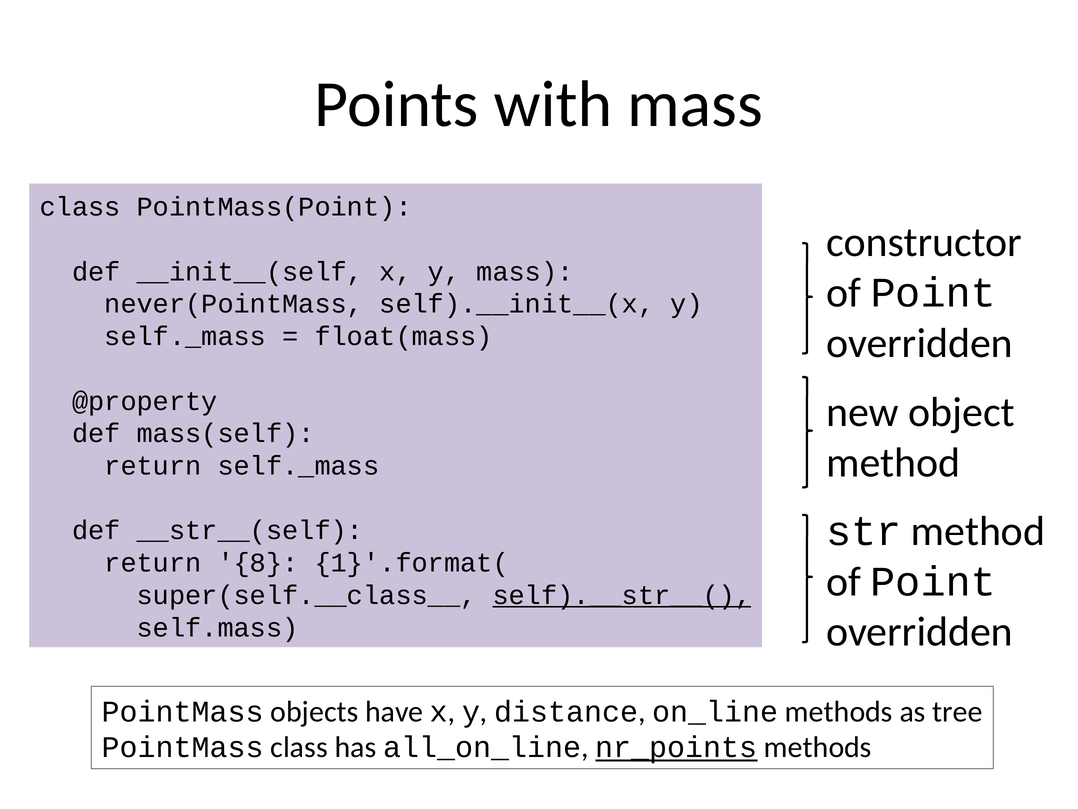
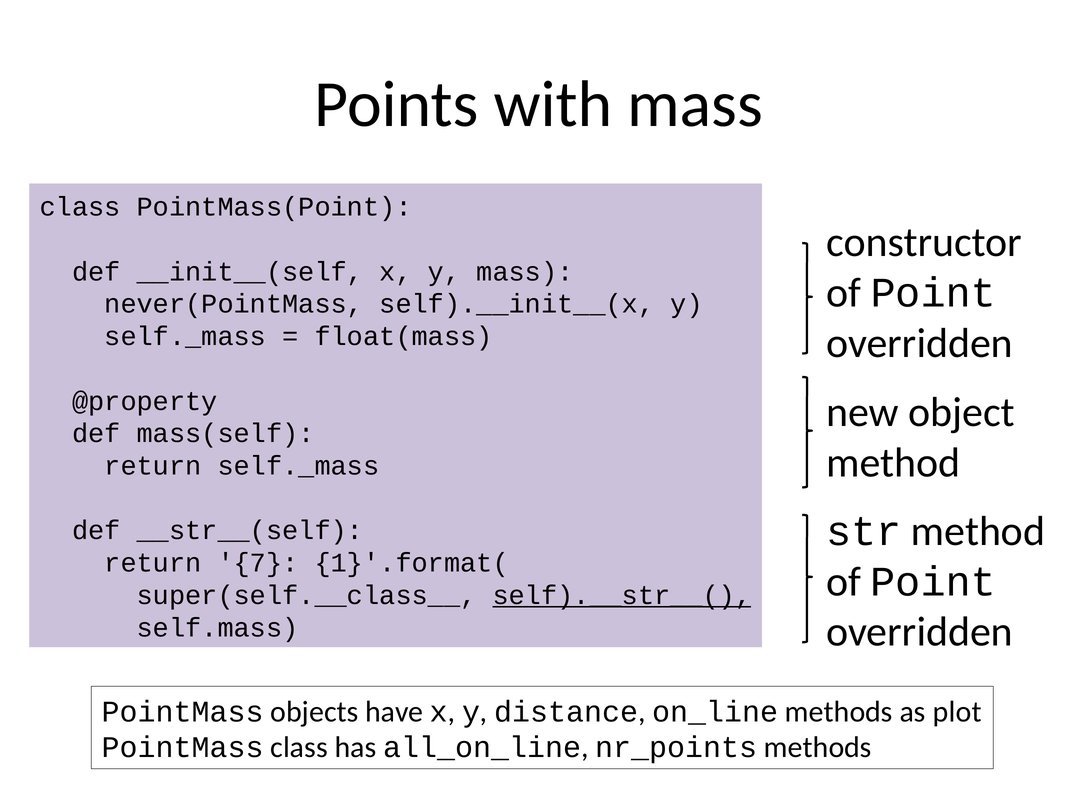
8: 8 -> 7 (258, 563)
tree: tree -> plot (957, 711)
nr_points underline: present -> none (676, 747)
